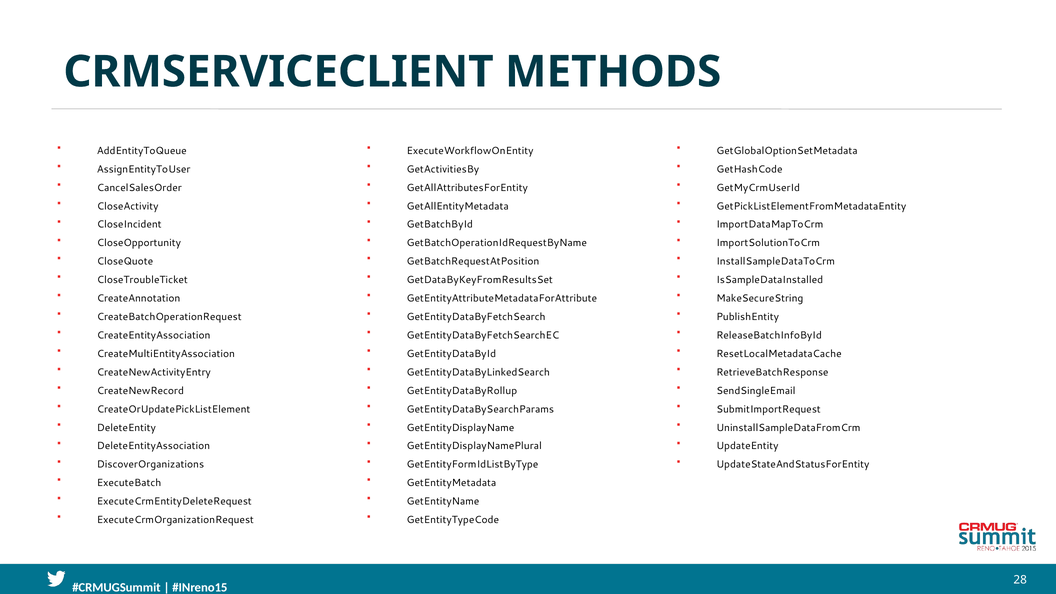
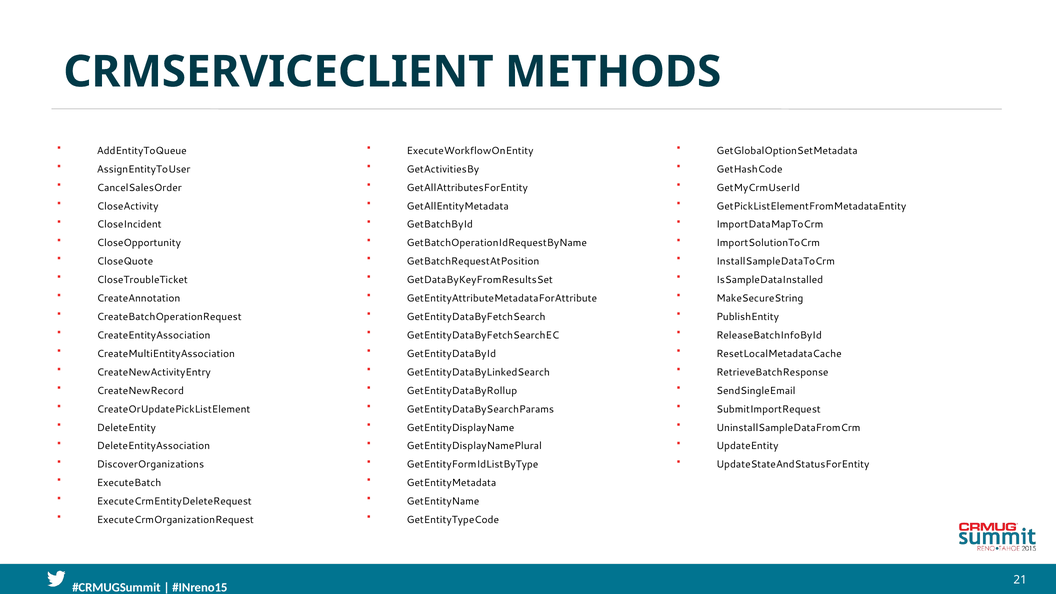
28: 28 -> 21 (1020, 580)
